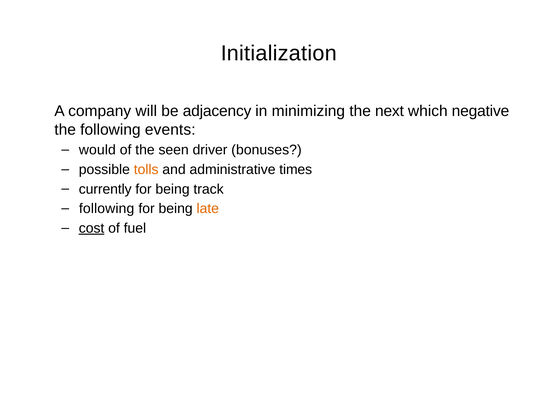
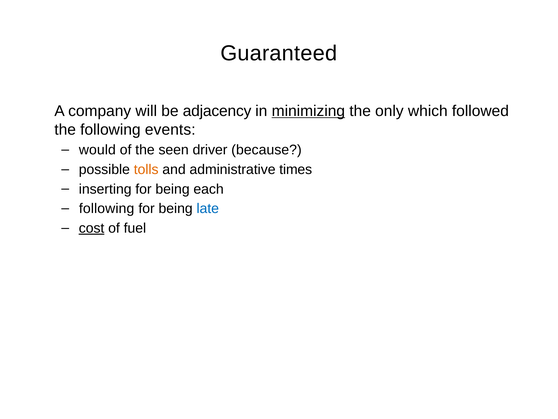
Initialization: Initialization -> Guaranteed (279, 53)
minimizing underline: none -> present (308, 111)
next: next -> only (389, 111)
negative: negative -> followed (480, 111)
bonuses: bonuses -> because (266, 150)
currently: currently -> inserting (105, 189)
track: track -> each (209, 189)
late colour: orange -> blue (208, 208)
